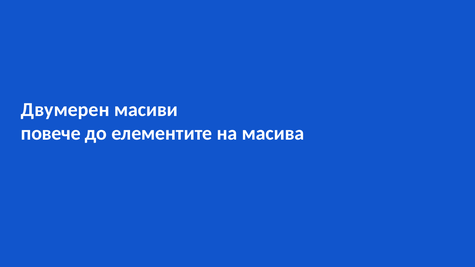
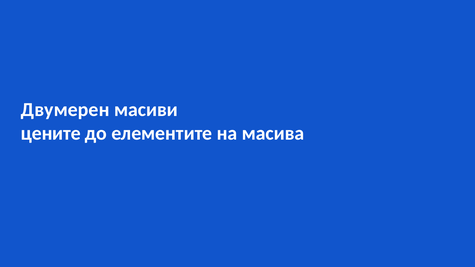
повече: повече -> цените (51, 134)
